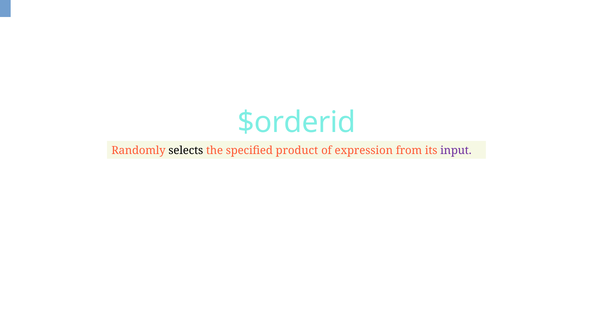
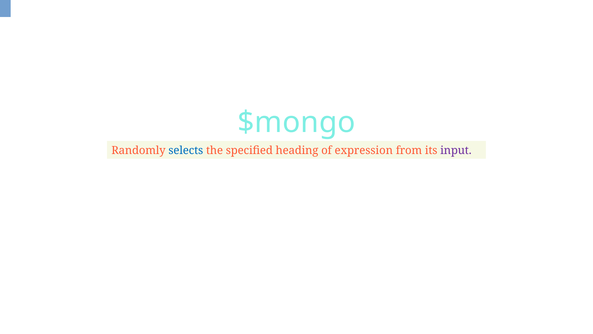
$orderid: $orderid -> $mongo (296, 122)
selects colour: black -> blue (186, 150)
product: product -> heading (297, 150)
